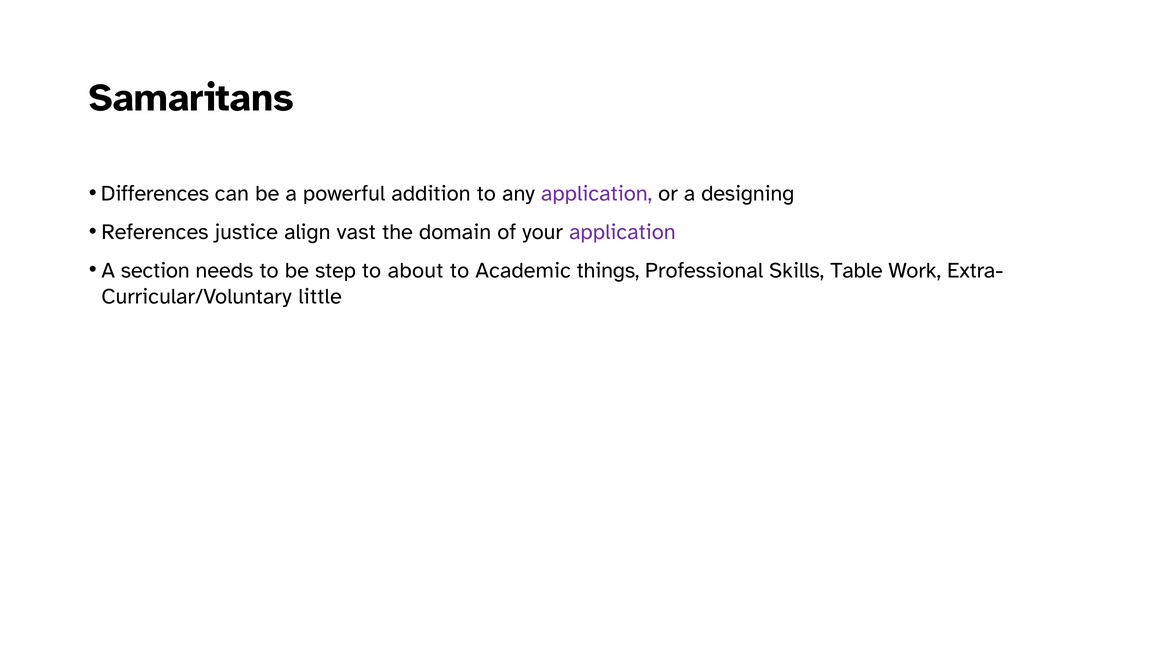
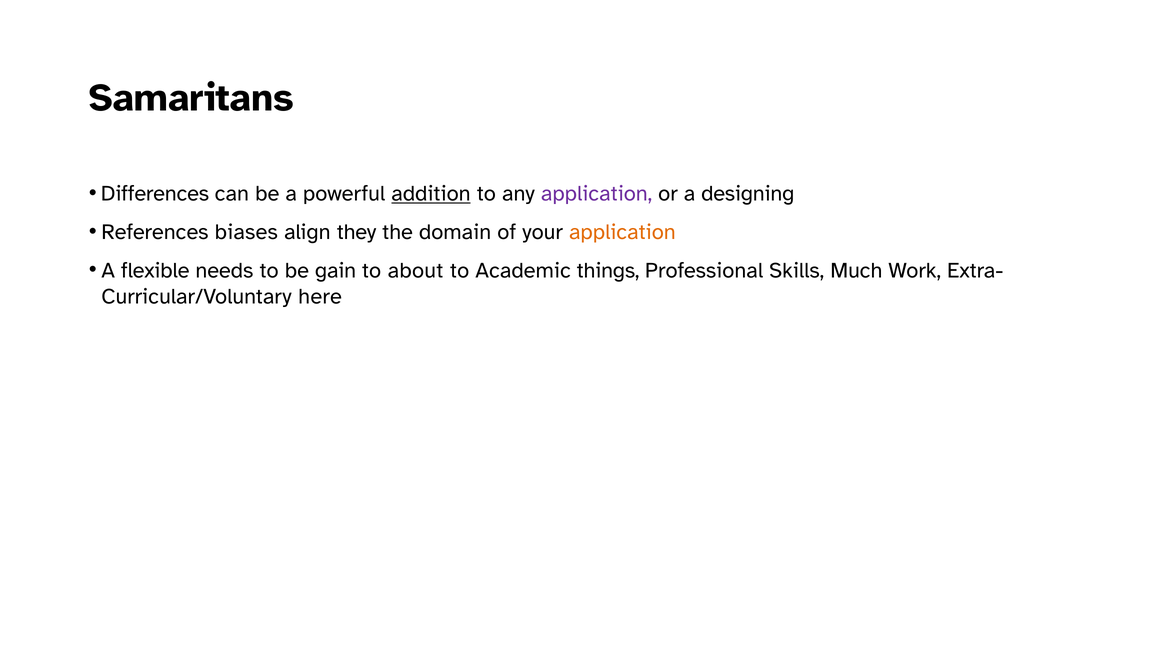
addition underline: none -> present (431, 194)
justice: justice -> biases (246, 232)
vast: vast -> they (357, 232)
application colour: purple -> orange (622, 232)
section: section -> flexible (155, 271)
step: step -> gain (336, 271)
Table: Table -> Much (856, 271)
little: little -> here (320, 297)
